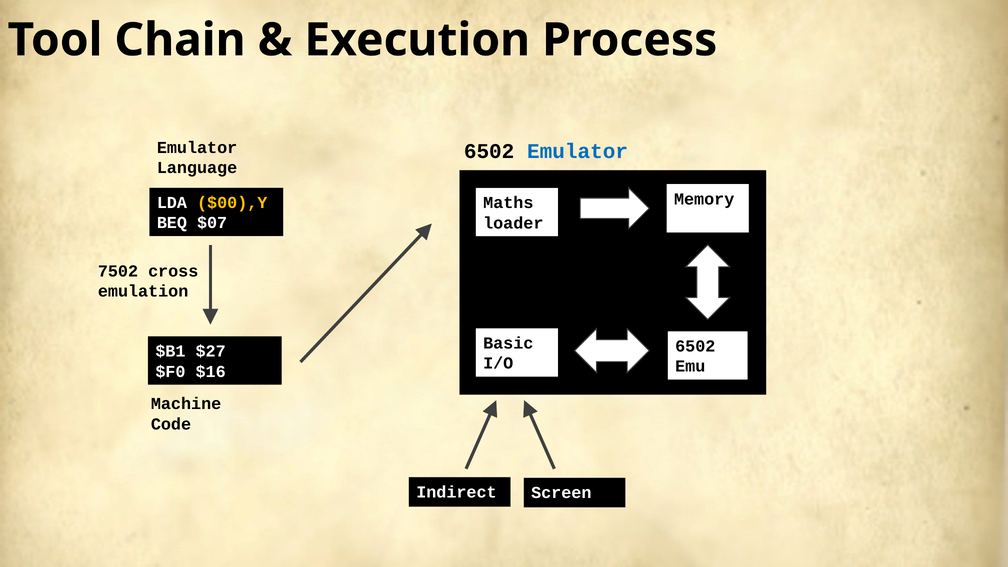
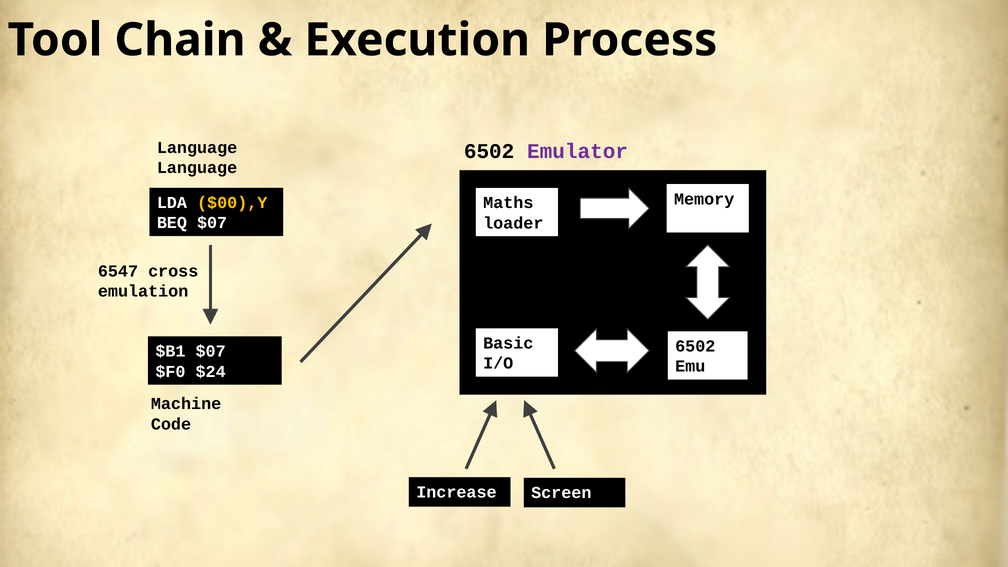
Emulator: Emulator -> Language (197, 148)
Emulator colour: blue -> purple (578, 151)
7502: 7502 -> 6547 (118, 271)
$B1 $27: $27 -> $07 (211, 351)
$16: $16 -> $24 (211, 371)
Indirect: Indirect -> Increase (456, 492)
